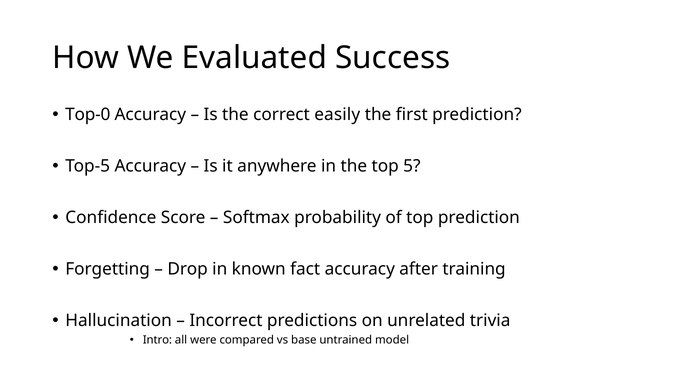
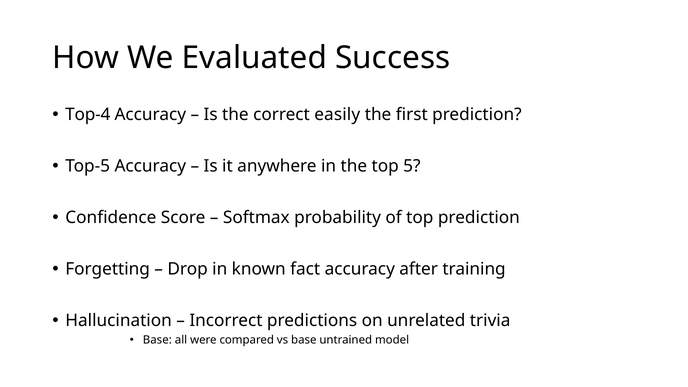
Top-0: Top-0 -> Top-4 (88, 115)
Intro: Intro -> Base (157, 340)
